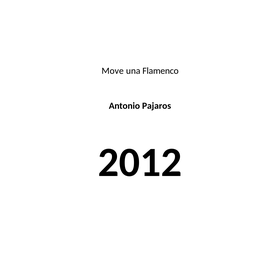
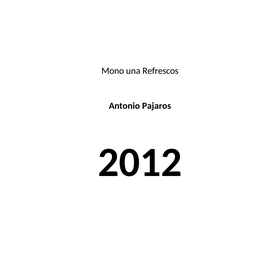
Move: Move -> Mono (113, 71)
Flamenco: Flamenco -> Refrescos (161, 71)
